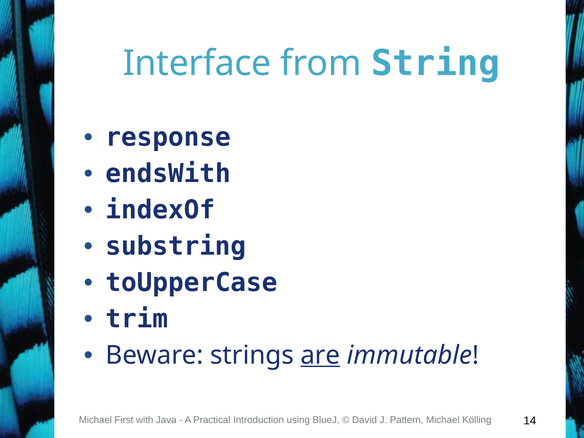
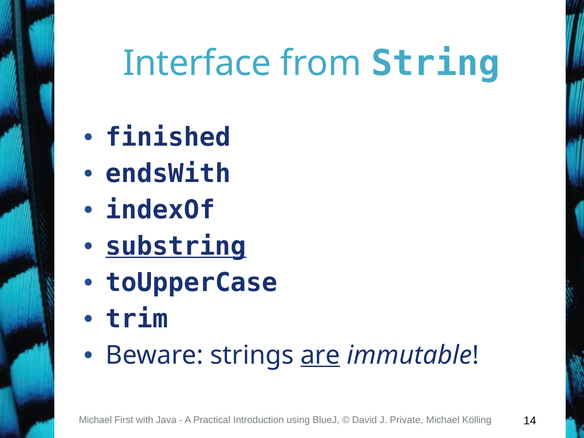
response: response -> finished (168, 137)
substring underline: none -> present (176, 246)
Pattern: Pattern -> Private (407, 420)
